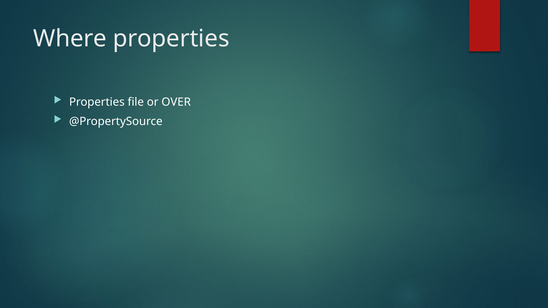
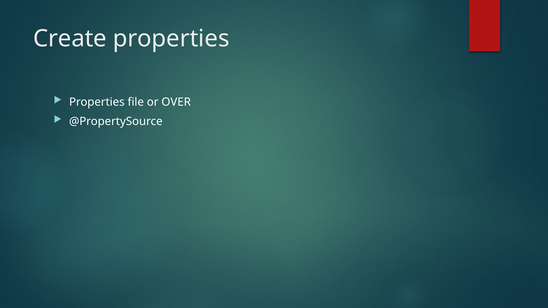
Where: Where -> Create (70, 38)
